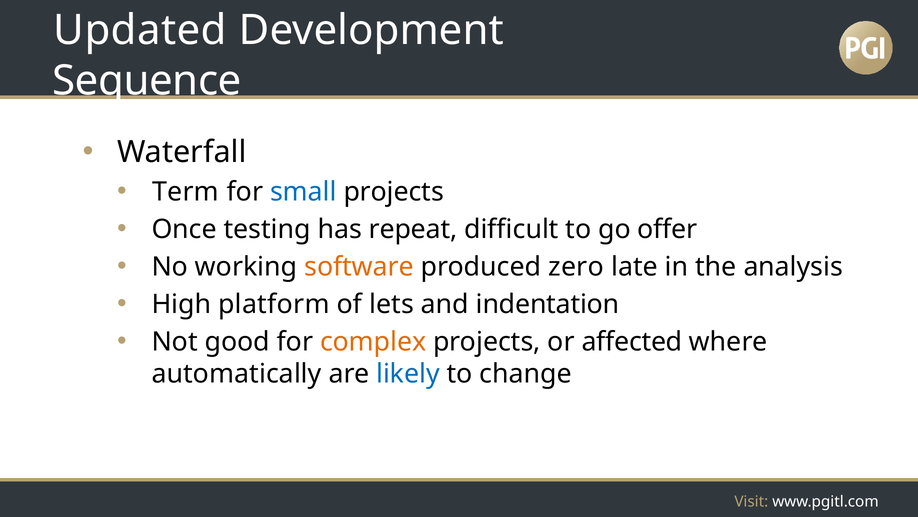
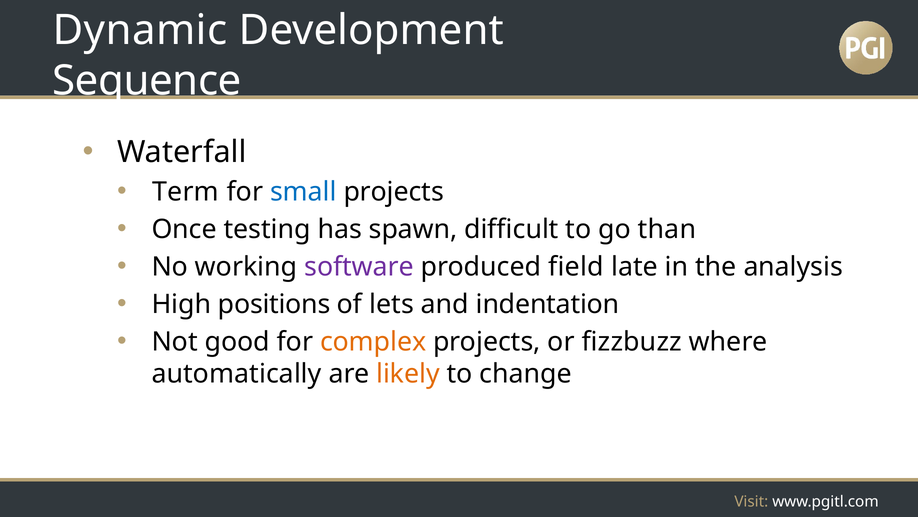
Updated: Updated -> Dynamic (140, 30)
repeat: repeat -> spawn (413, 229)
offer: offer -> than (667, 229)
software colour: orange -> purple (359, 266)
zero: zero -> field (576, 266)
platform: platform -> positions (274, 304)
affected: affected -> fizzbuzz (632, 341)
likely colour: blue -> orange (408, 373)
